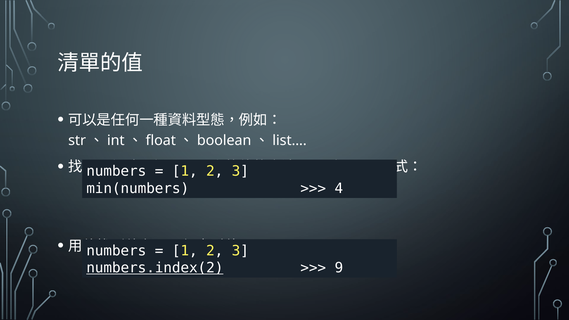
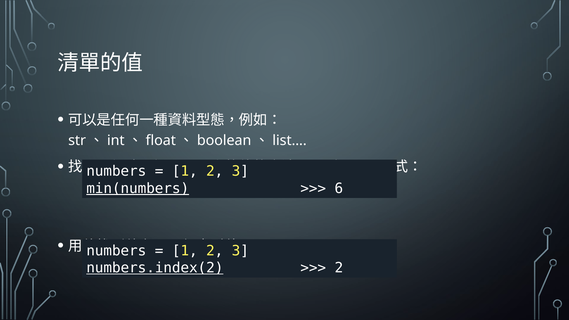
min(numbers underline: none -> present (138, 188)
4: 4 -> 6 (339, 188)
9: 9 -> 2 (339, 268)
